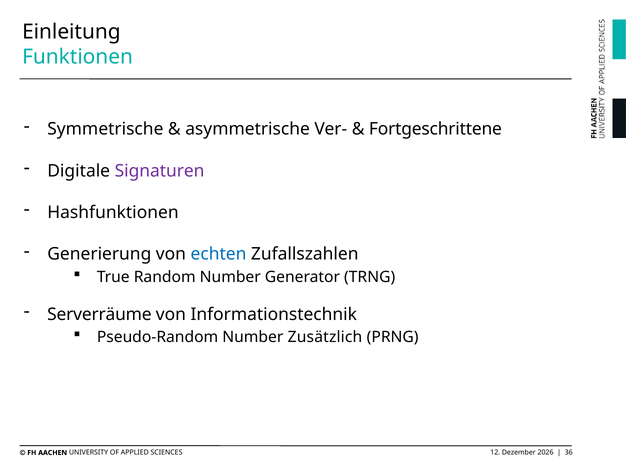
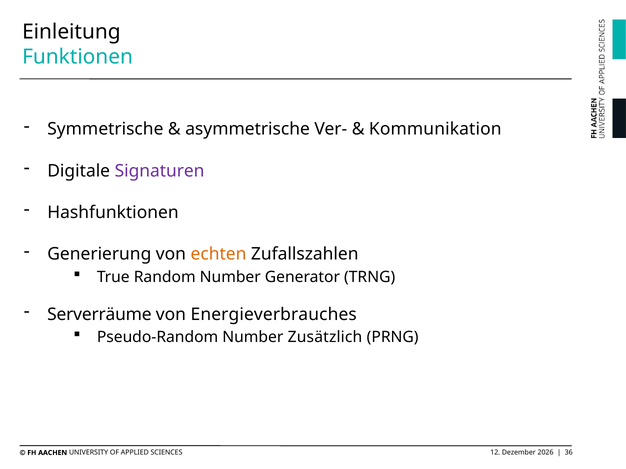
Fortgeschrittene: Fortgeschrittene -> Kommunikation (435, 129)
echten colour: blue -> orange (218, 254)
Informationstechnik: Informationstechnik -> Energieverbrauches (274, 315)
